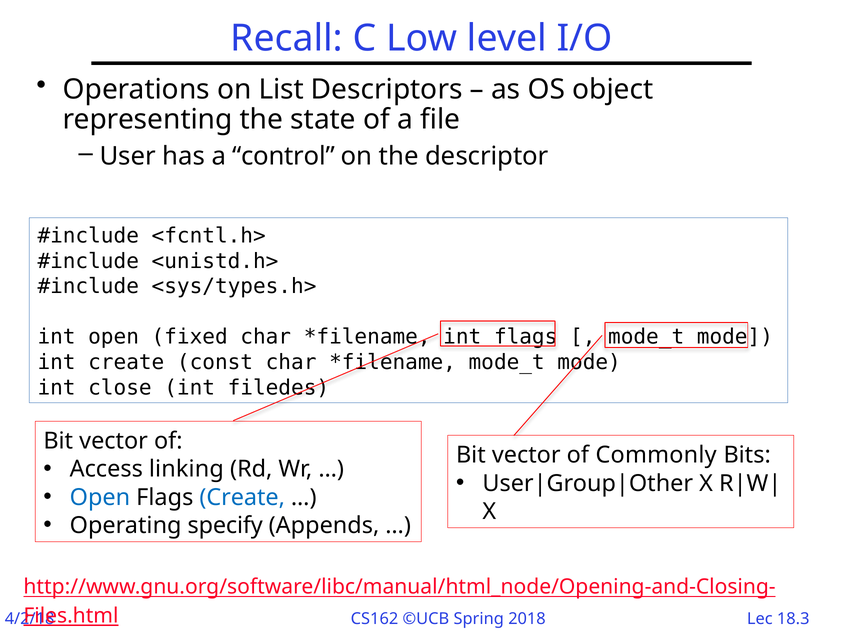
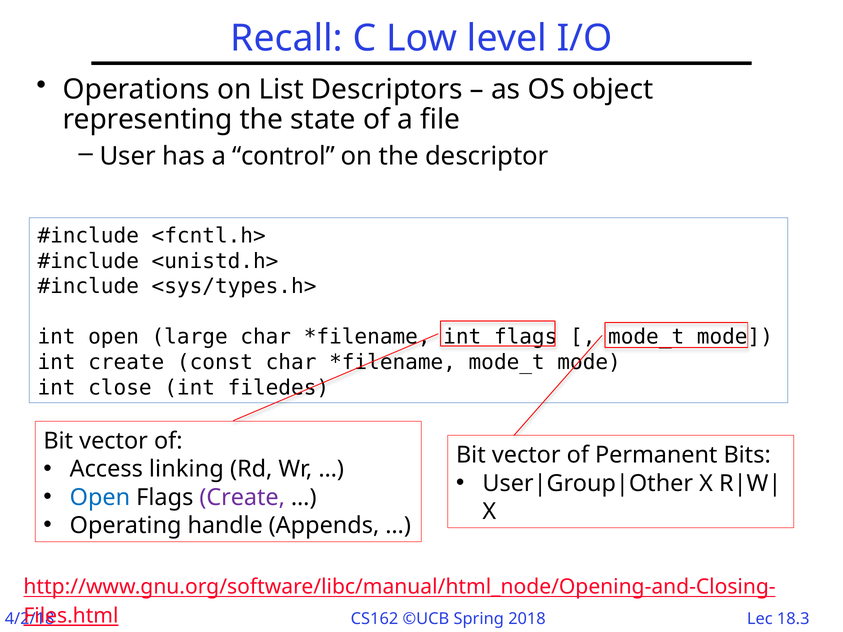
fixed: fixed -> large (190, 337)
Commonly: Commonly -> Permanent (656, 455)
Create colour: blue -> purple (242, 498)
specify: specify -> handle (225, 526)
